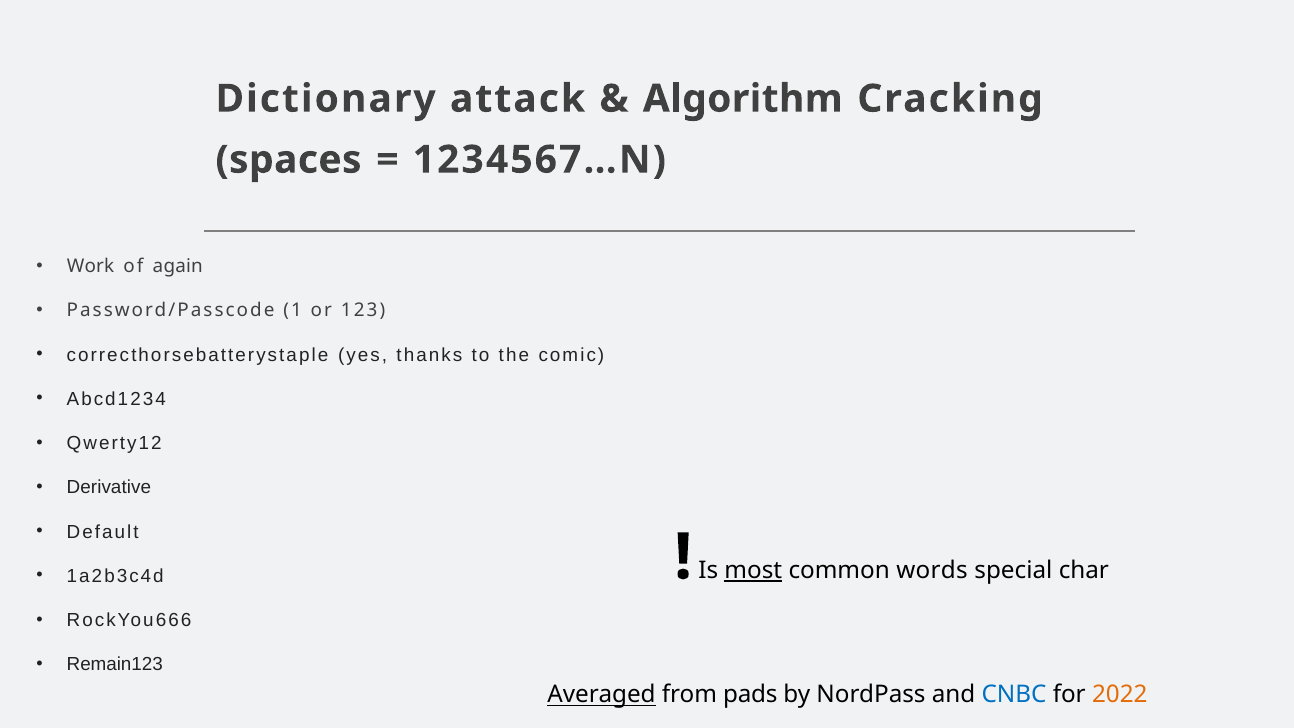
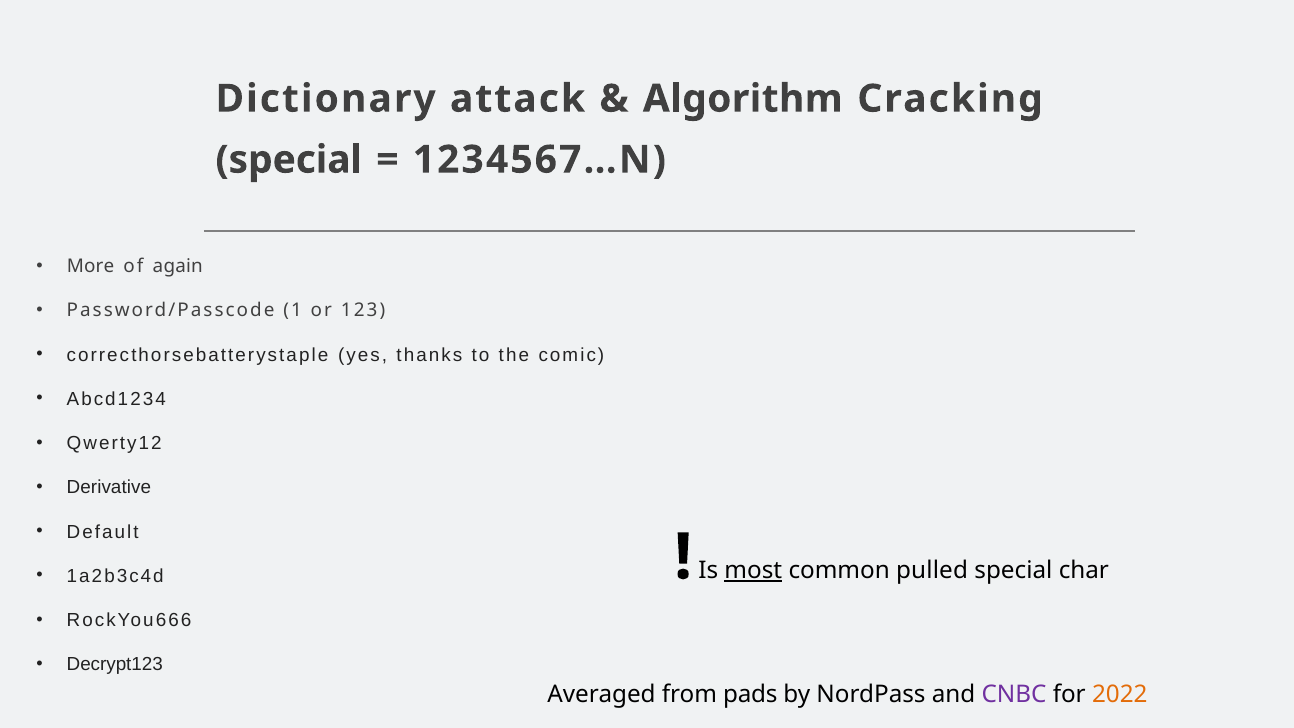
spaces: spaces -> special (289, 160)
Work: Work -> More (91, 266)
words: words -> pulled (932, 570)
Remain123: Remain123 -> Decrypt123 (115, 664)
Averaged underline: present -> none (602, 695)
CNBC colour: blue -> purple (1014, 695)
